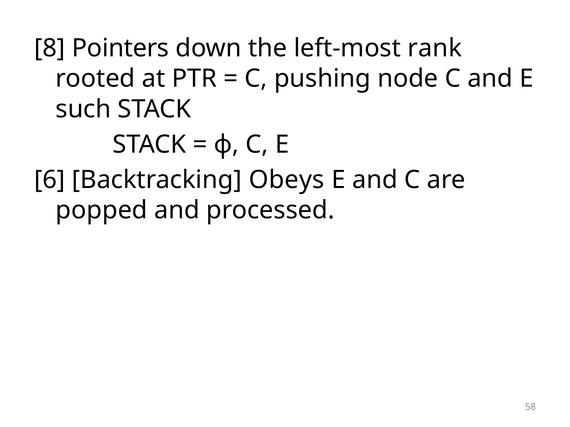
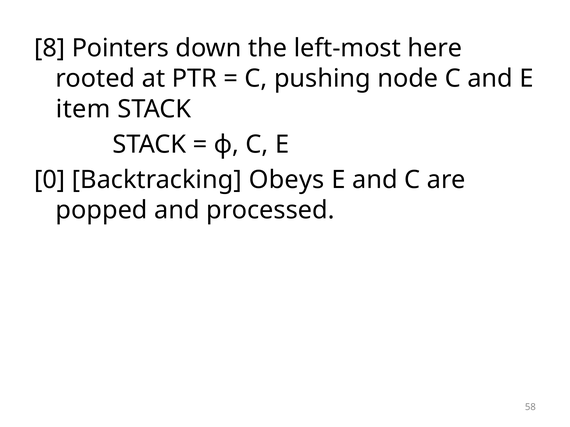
rank: rank -> here (435, 48)
such: such -> item (83, 109)
6: 6 -> 0 (50, 180)
